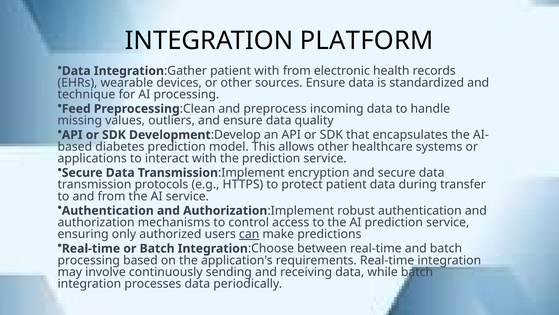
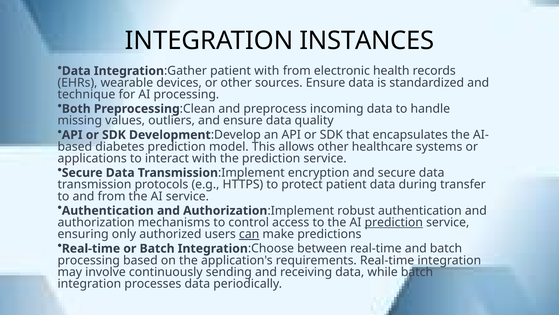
PLATFORM: PLATFORM -> INSTANCES (367, 41)
Feed: Feed -> Both (76, 109)
prediction underline: none -> present (394, 222)
